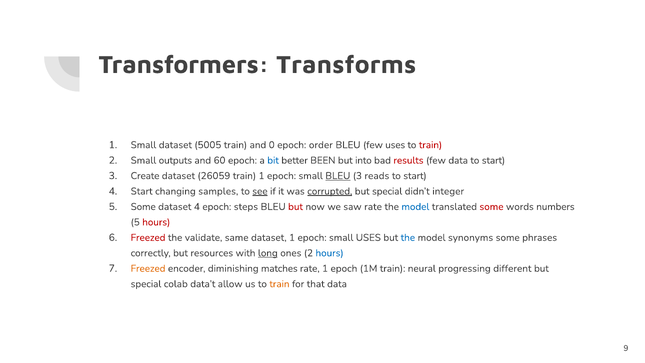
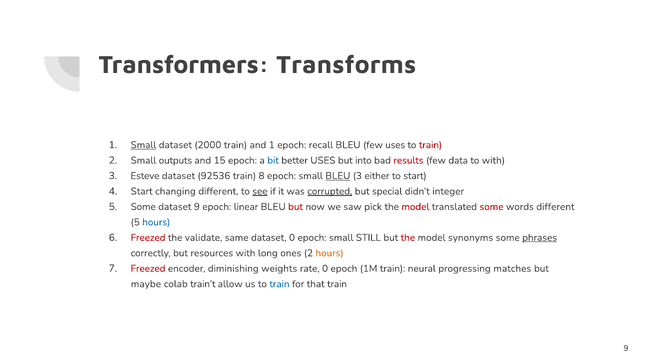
Small underline: none -> present (143, 145)
5005: 5005 -> 2000 (208, 145)
and 0: 0 -> 1 (272, 145)
order: order -> recall (321, 145)
60: 60 -> 15 (220, 160)
better BEEN: BEEN -> USES (323, 160)
start: start -> with (493, 160)
Create: Create -> Esteve (145, 176)
26059: 26059 -> 92536 (214, 176)
train 1: 1 -> 8 (261, 176)
reads: reads -> either (377, 176)
changing samples: samples -> different (218, 191)
dataset 4: 4 -> 9 (197, 207)
steps: steps -> linear (246, 207)
saw rate: rate -> pick (373, 207)
model colour: blue -> red (415, 207)
words numbers: numbers -> different (555, 207)
hours colour: red -> blue (156, 222)
dataset 1: 1 -> 0 (292, 237)
small USES: USES -> STILL (368, 237)
the colour: blue -> red (408, 237)
phrases underline: none -> present (540, 237)
long underline: present -> none (268, 253)
hours colour: blue -> orange (330, 253)
Freezed colour: orange -> red (148, 268)
matches: matches -> weights (279, 268)
rate 1: 1 -> 0 (325, 268)
different: different -> matches (512, 268)
special: special -> maybe (146, 284)
data’t: data’t -> train’t (203, 284)
train colour: orange -> blue (279, 284)
that data: data -> train (337, 284)
